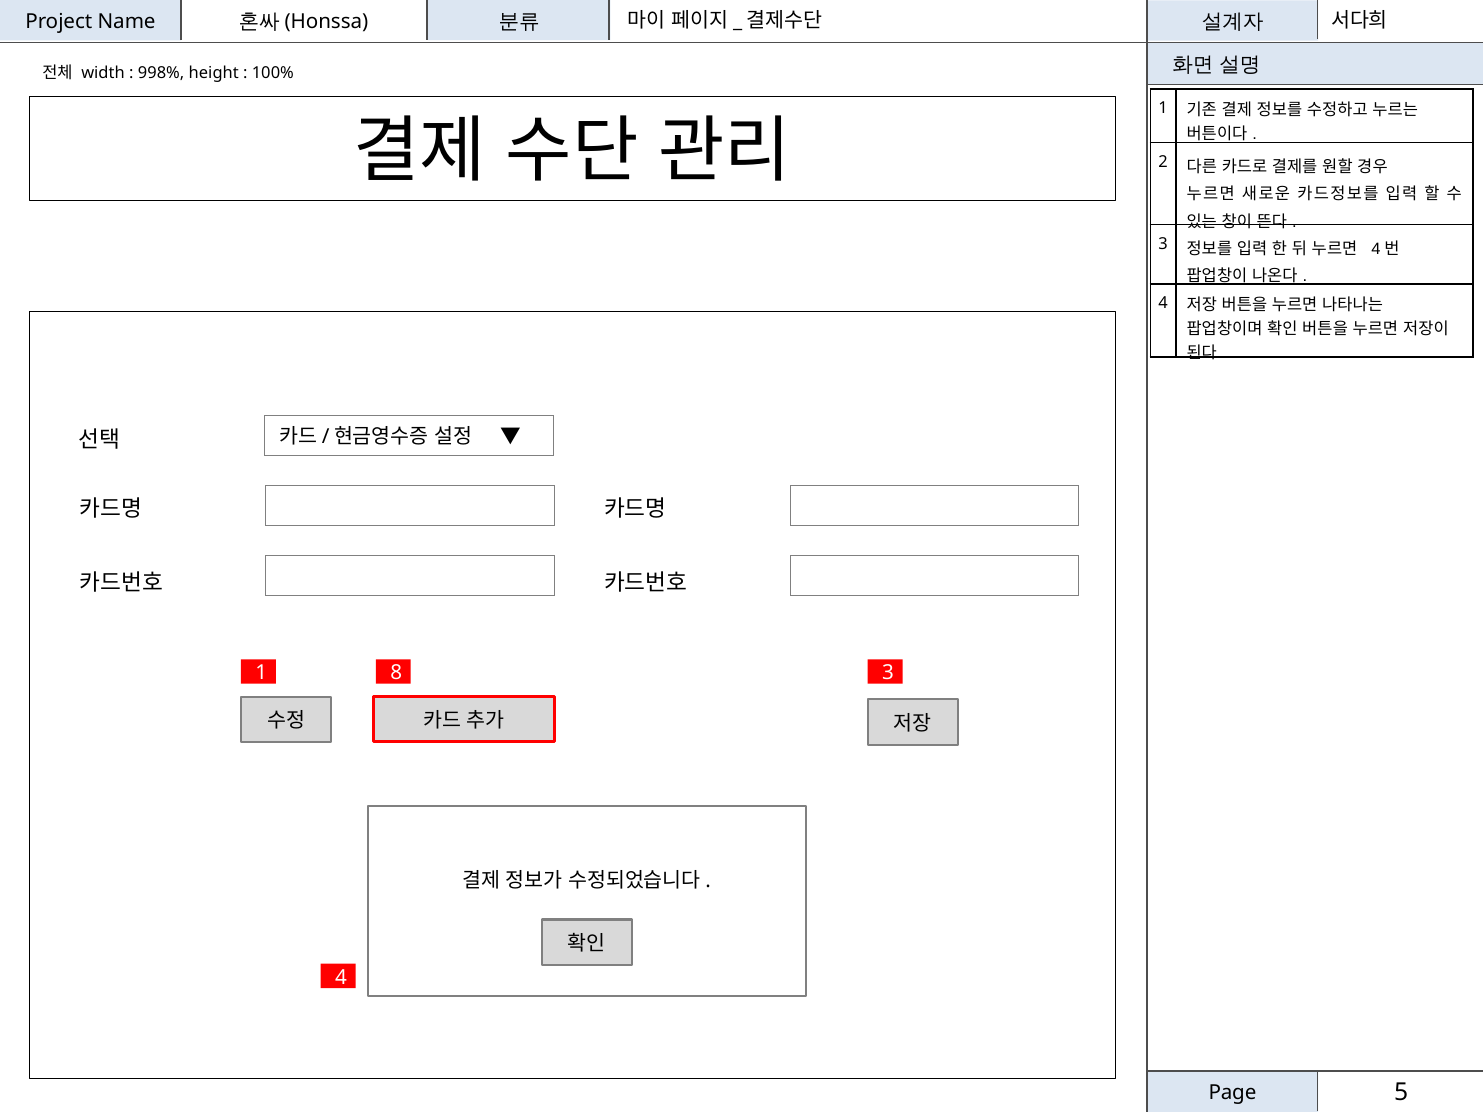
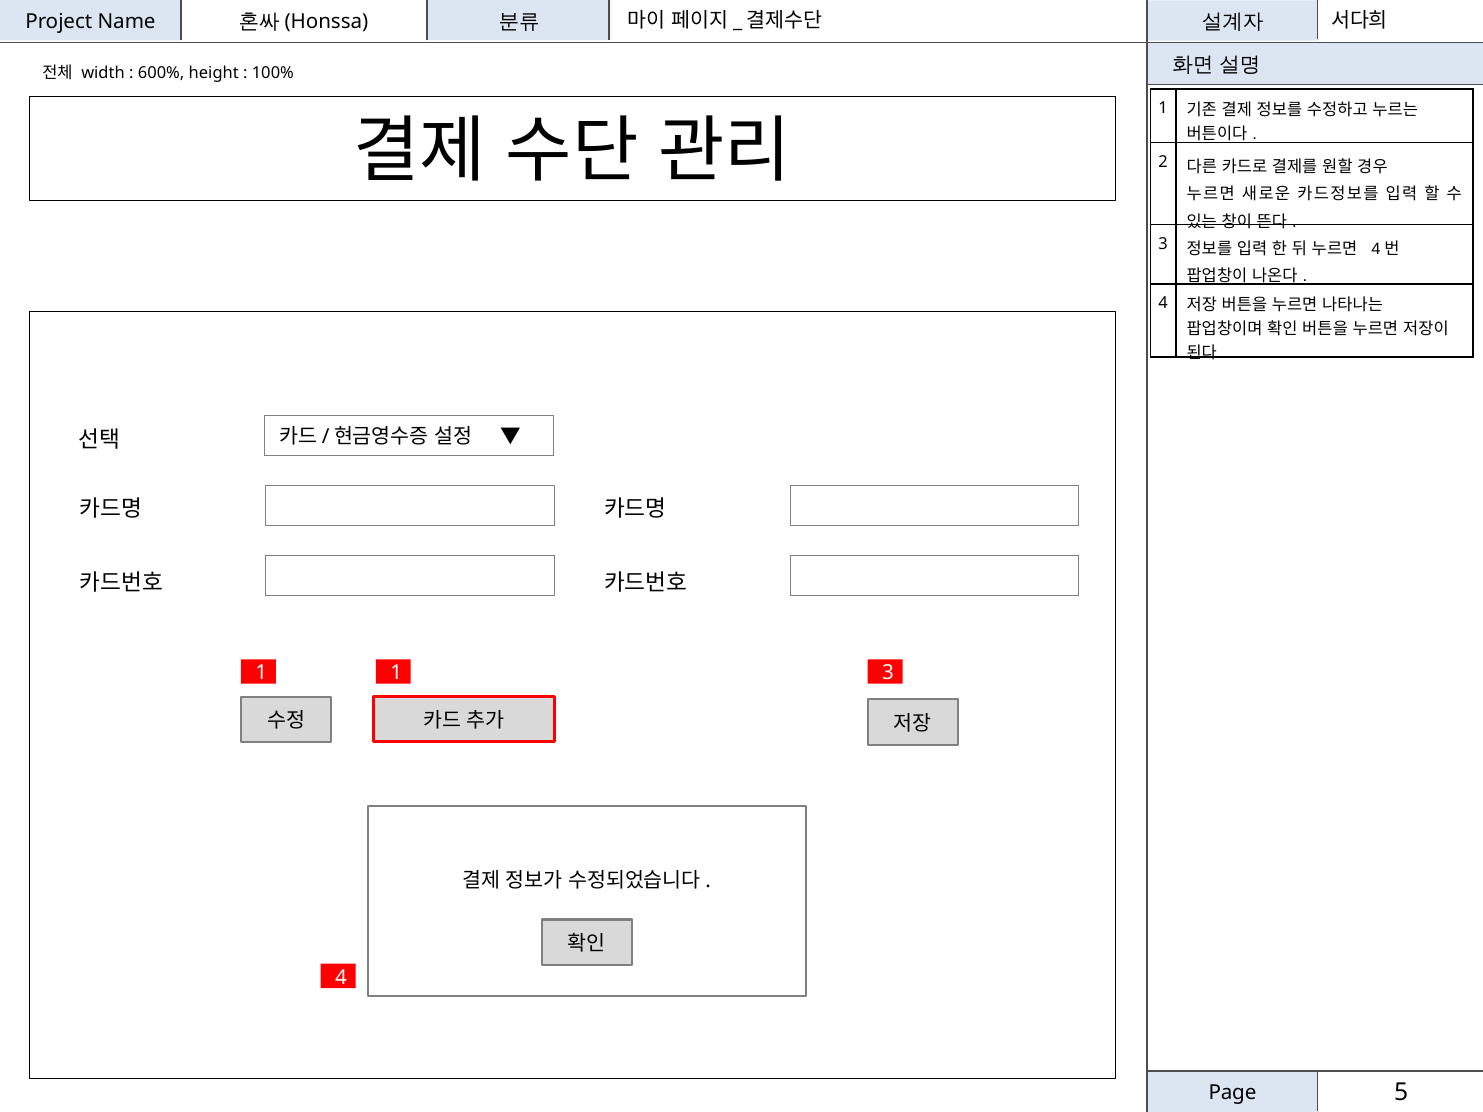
998%: 998% -> 600% (161, 73)
1 8: 8 -> 1 (396, 673)
